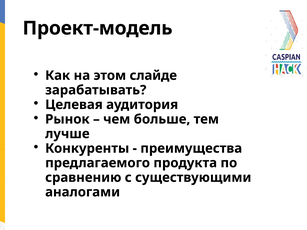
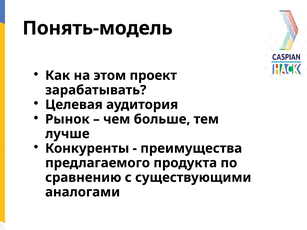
Проект-модель: Проект-модель -> Понять-модель (98, 28)
слайде: слайде -> проект (153, 76)
